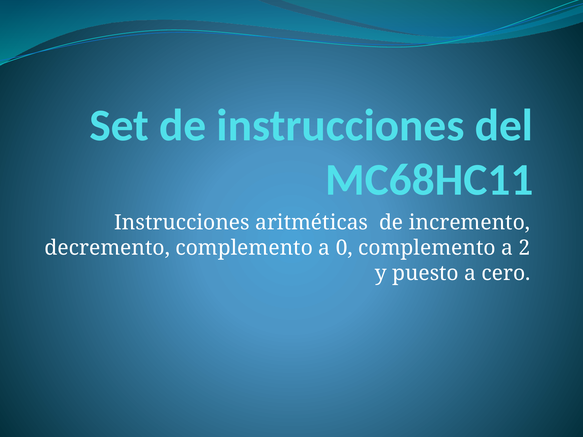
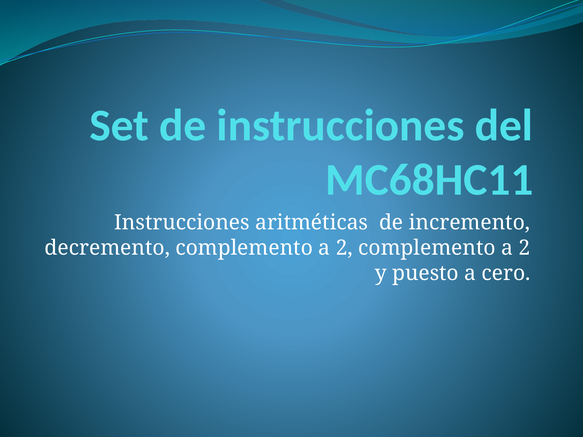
decremento complemento a 0: 0 -> 2 (344, 248)
